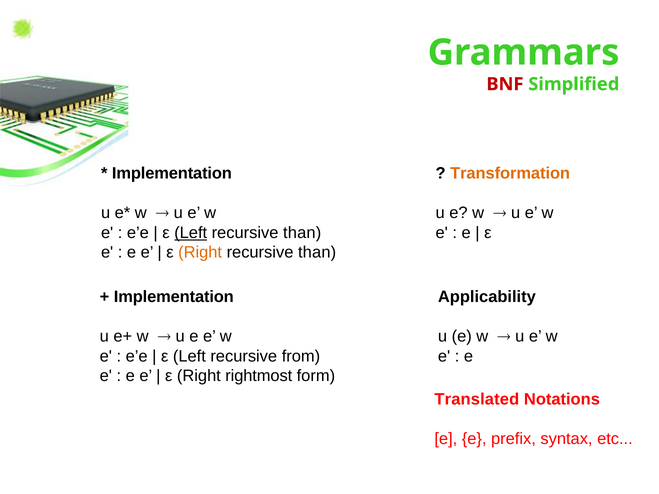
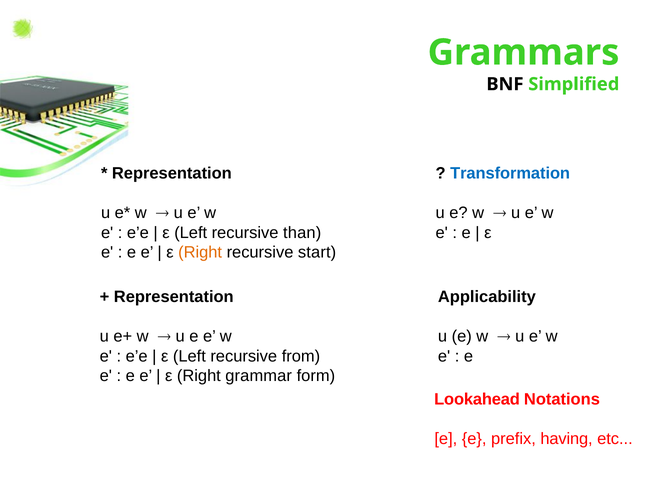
BNF colour: red -> black (505, 84)
Implementation: Implementation -> Representation (172, 174)
Transformation colour: orange -> blue (510, 174)
Left underline: present -> none (191, 233)
than: than -> start (317, 253)
Implementation: Implementation -> Representation (174, 297)
rightmost: rightmost -> grammar (259, 376)
Translated: Translated -> Lookahead (477, 399)
syntax: syntax -> having (567, 439)
